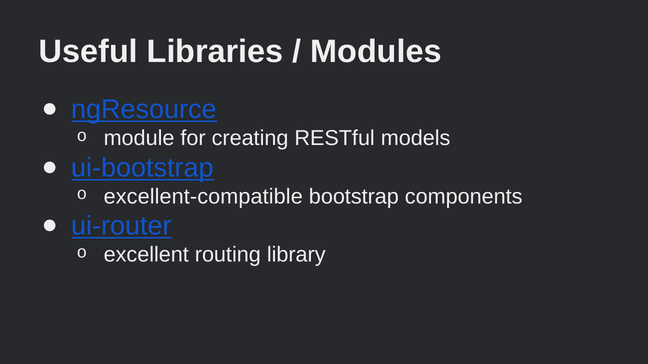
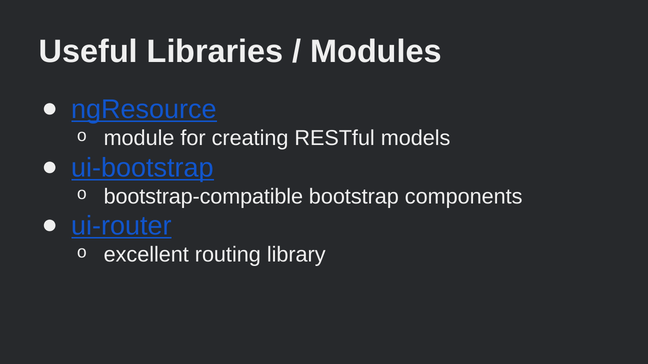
excellent-compatible: excellent-compatible -> bootstrap-compatible (203, 197)
